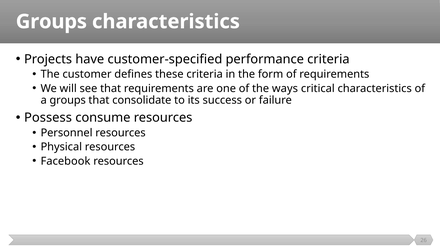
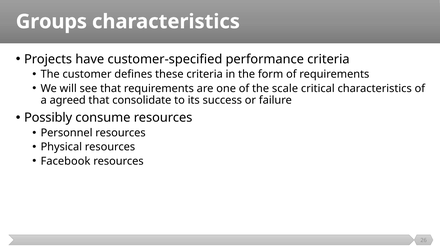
ways: ways -> scale (285, 89)
a groups: groups -> agreed (68, 100)
Possess: Possess -> Possibly (48, 118)
